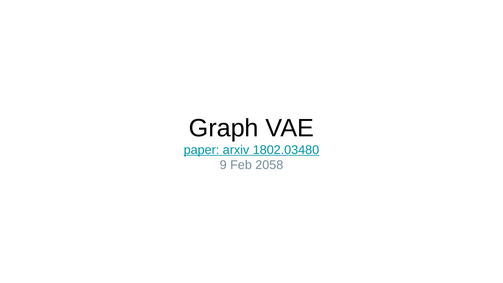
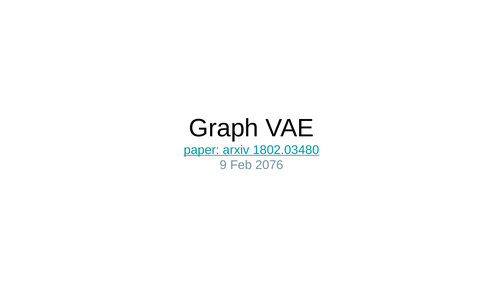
2058: 2058 -> 2076 (269, 165)
